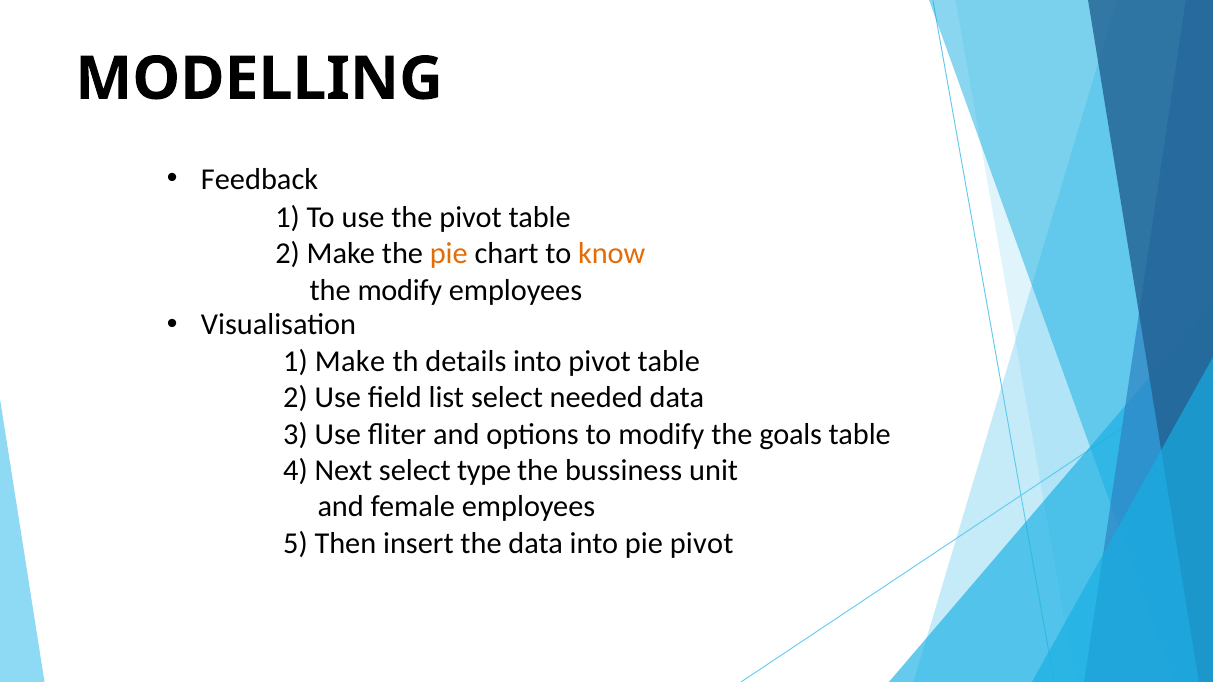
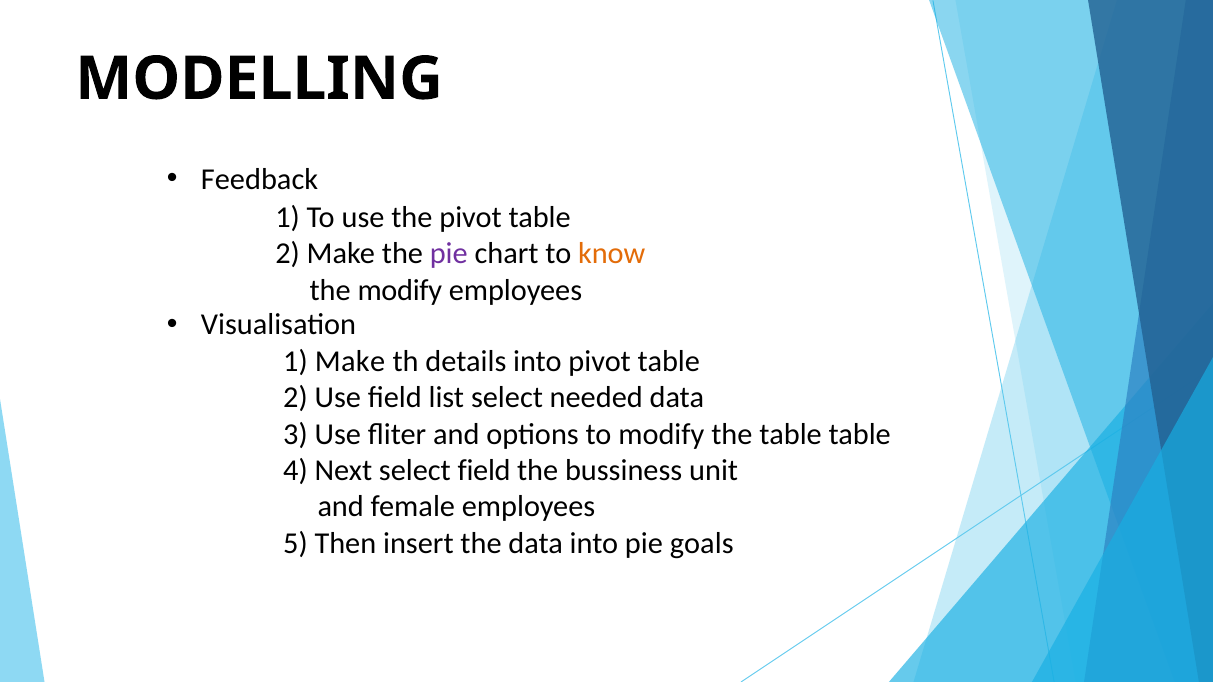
pie colour: orange -> purple (449, 254)
the goals: goals -> table (791, 434)
select type: type -> field (484, 471)
pie pivot: pivot -> goals (702, 543)
